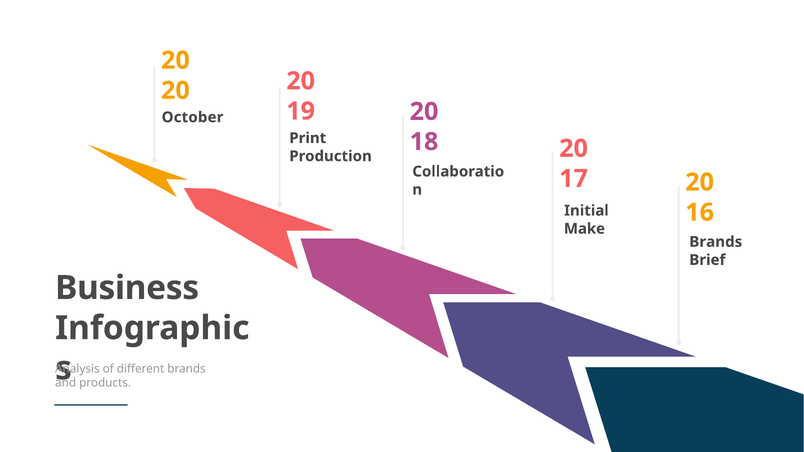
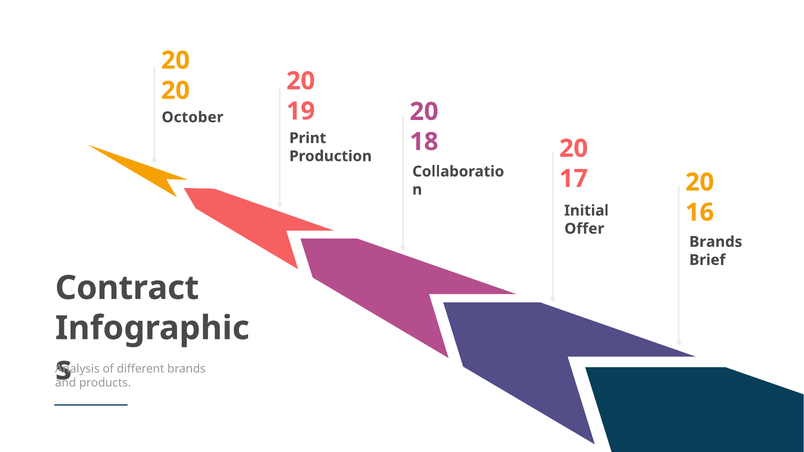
Make: Make -> Offer (584, 229)
Business: Business -> Contract (127, 288)
